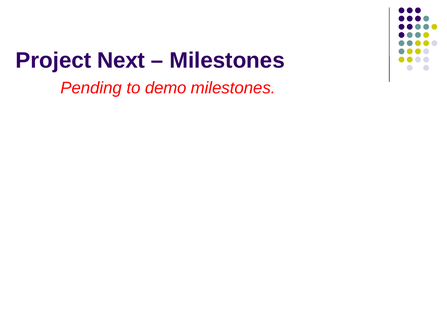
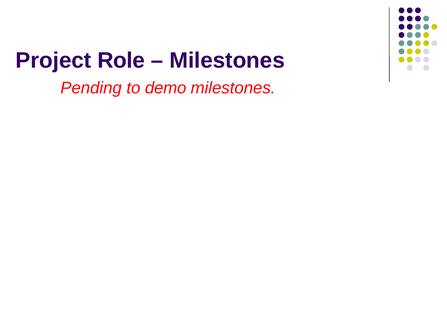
Next: Next -> Role (121, 60)
